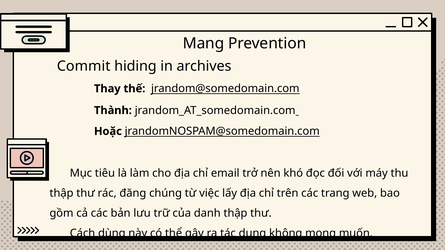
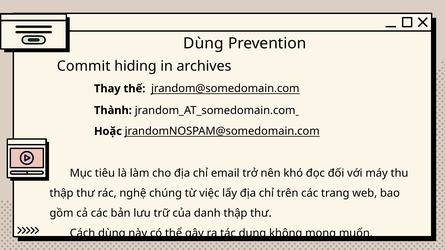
Mang: Mang -> Dùng (203, 44)
đăng: đăng -> nghệ (133, 193)
